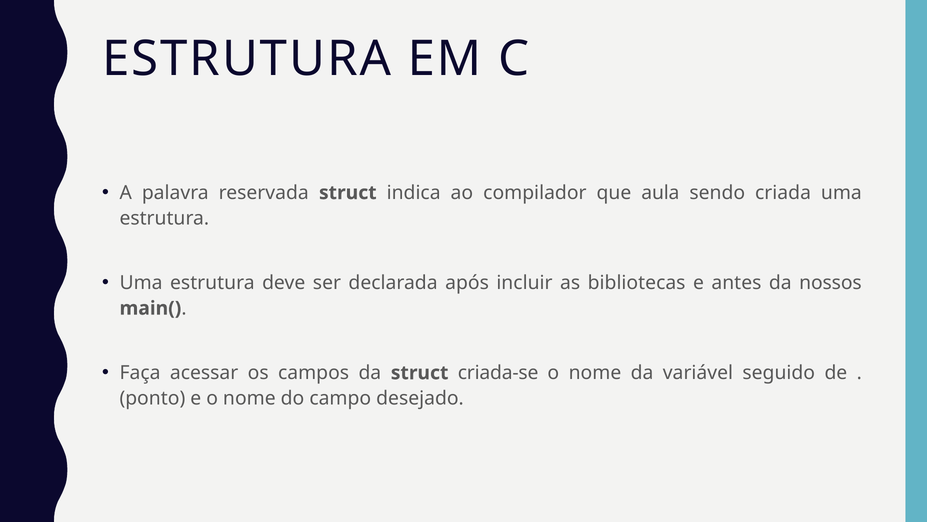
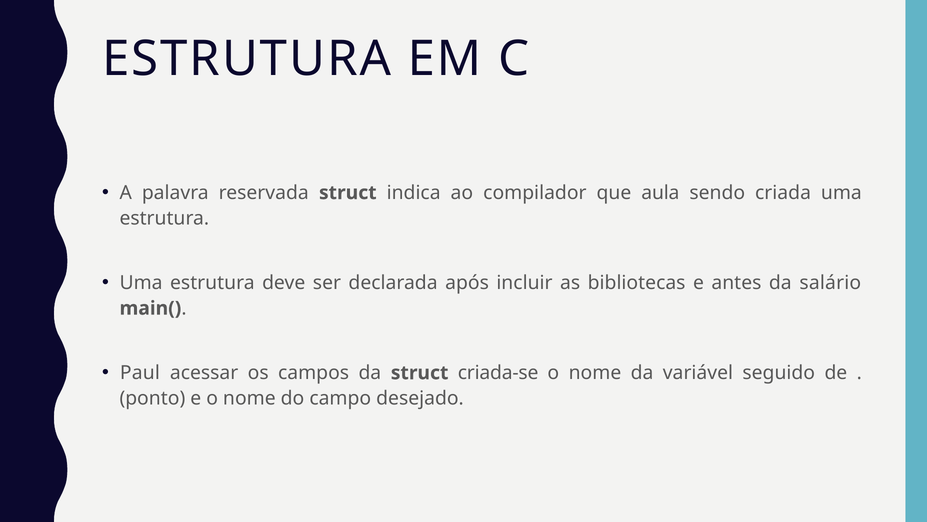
nossos: nossos -> salário (830, 283)
Faça: Faça -> Paul (140, 372)
